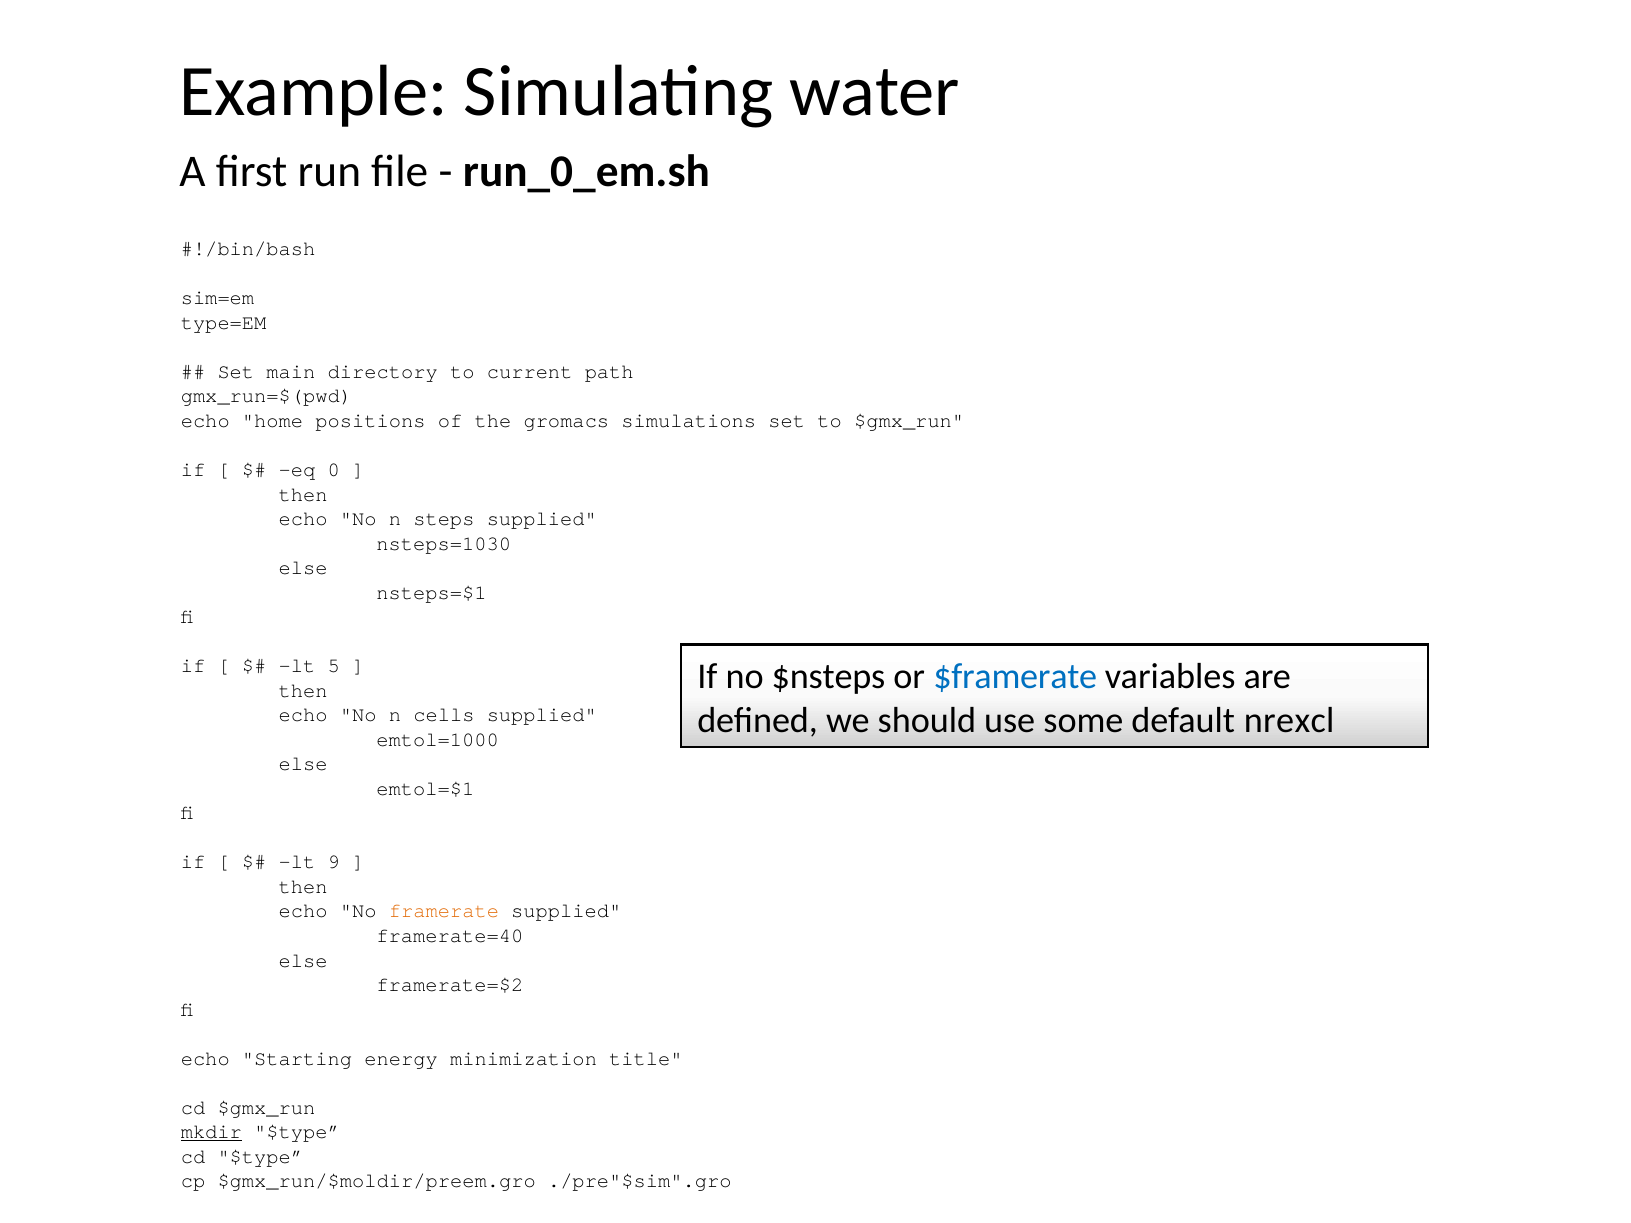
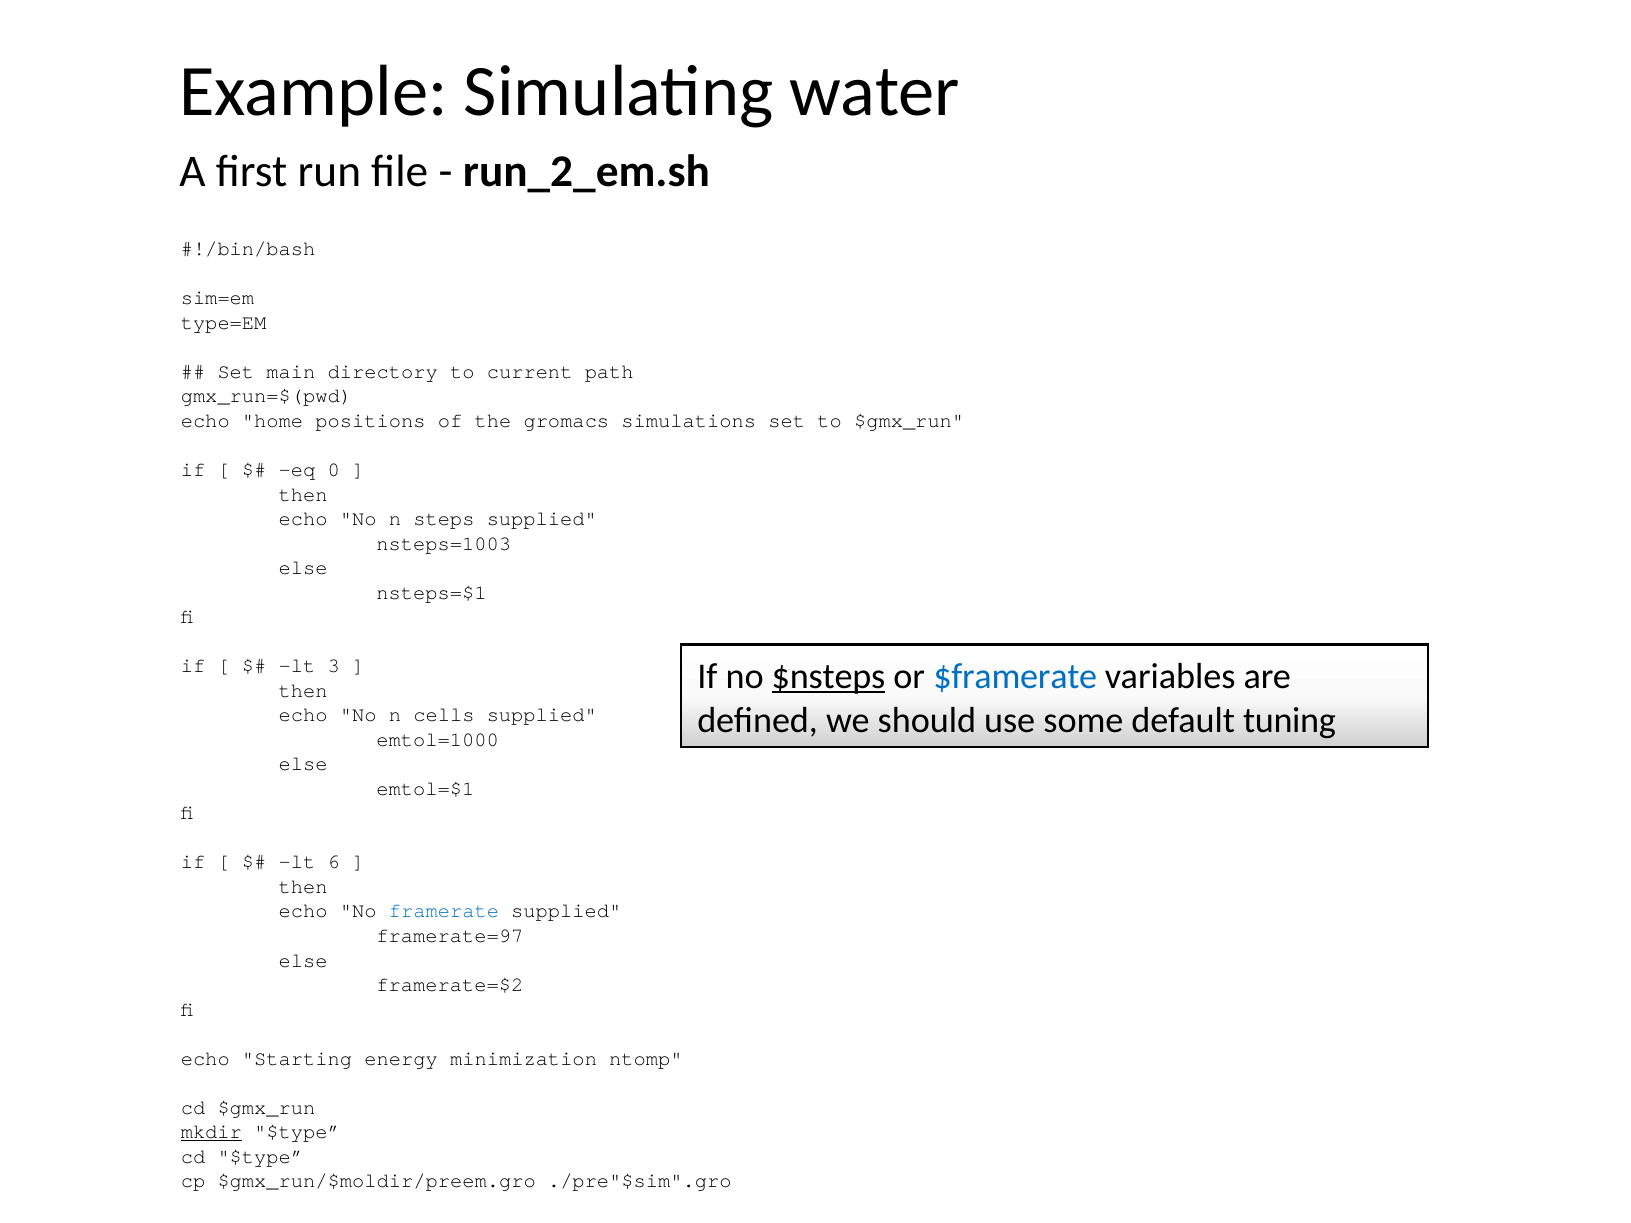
run_0_em.sh: run_0_em.sh -> run_2_em.sh (586, 171)
nsteps=1030: nsteps=1030 -> nsteps=1003 (444, 543)
5: 5 -> 3 (334, 666)
$nsteps underline: none -> present (829, 677)
nrexcl: nrexcl -> tuning (1290, 720)
9: 9 -> 6 (334, 862)
framerate colour: orange -> blue (444, 911)
framerate=40: framerate=40 -> framerate=97 (450, 936)
title: title -> ntomp (646, 1059)
